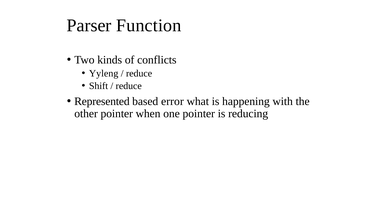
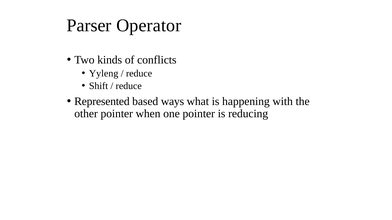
Function: Function -> Operator (149, 26)
error: error -> ways (173, 102)
